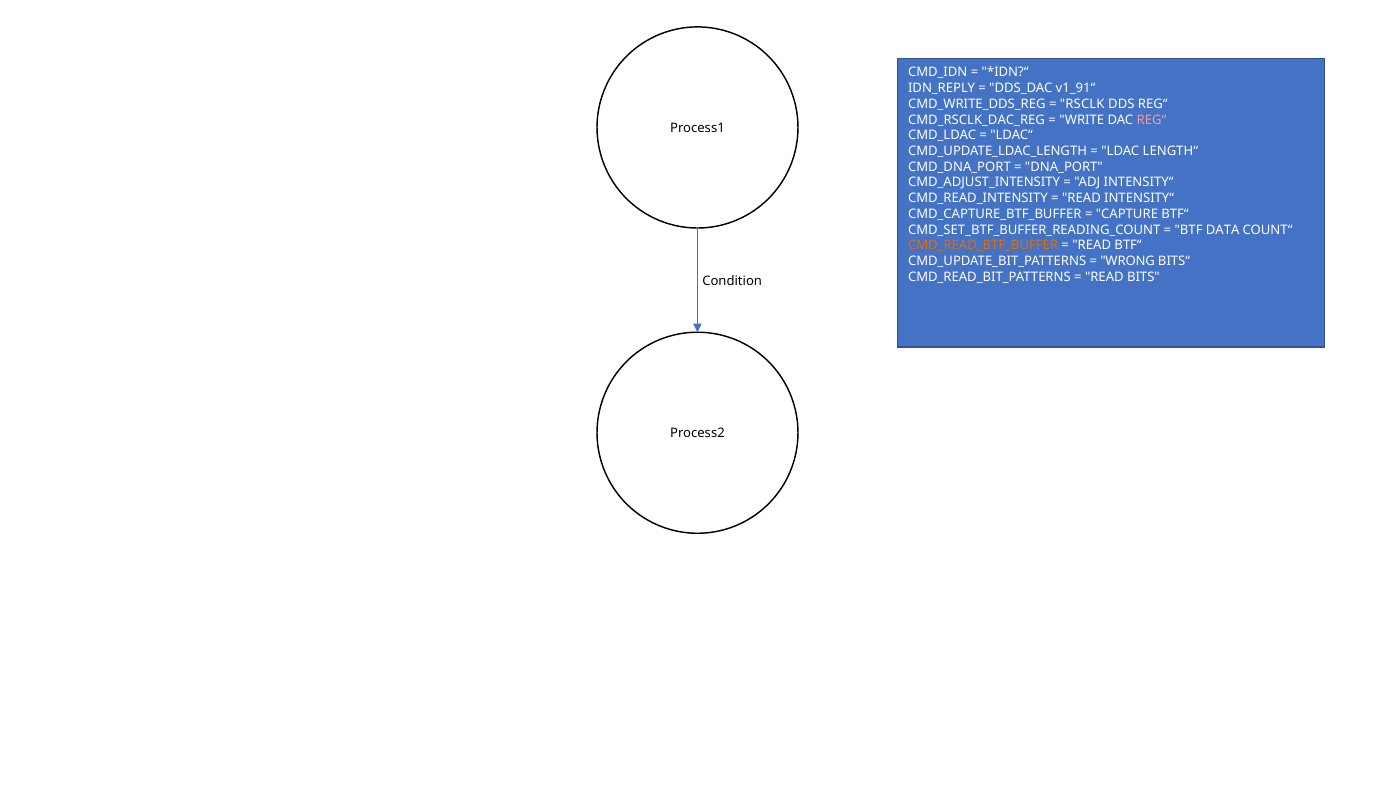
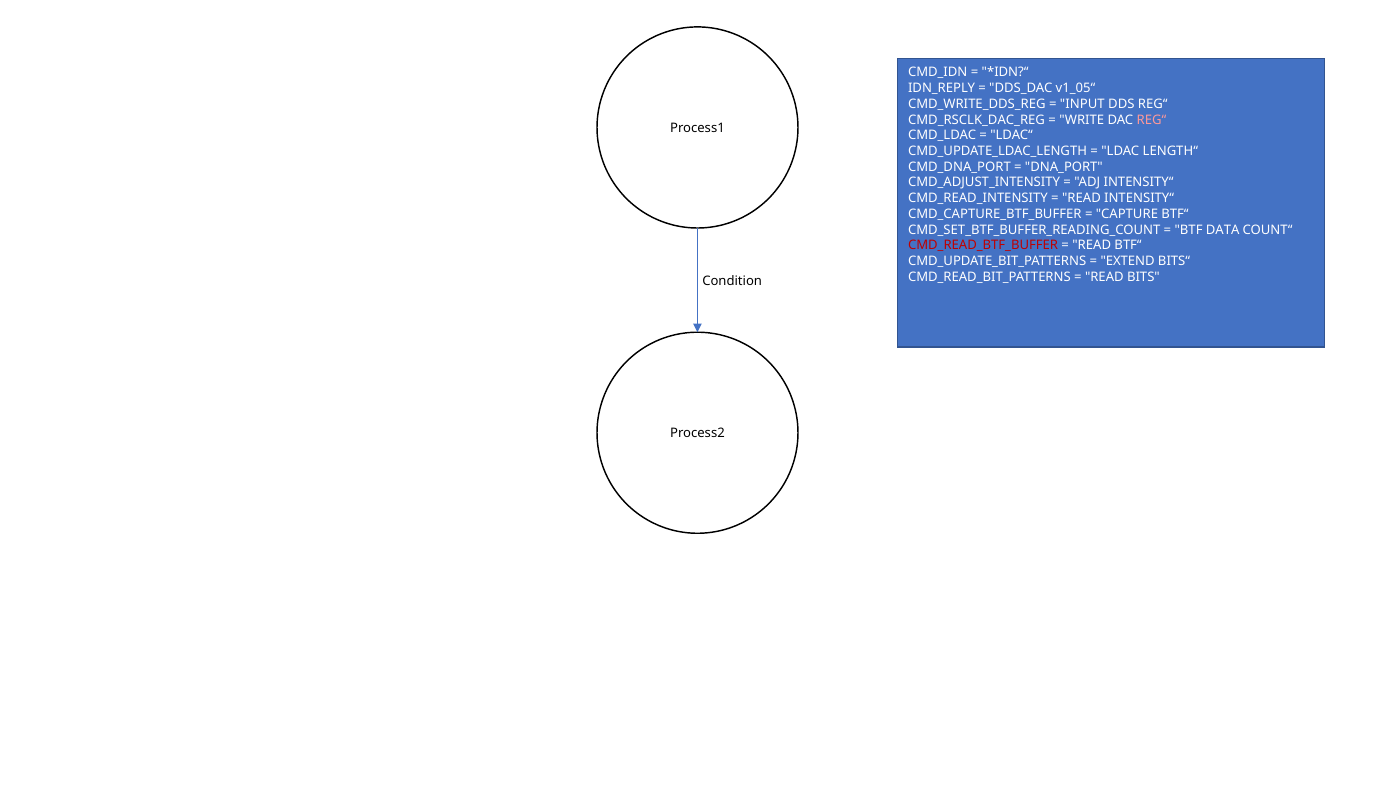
v1_91“: v1_91“ -> v1_05“ (1075, 88)
RSCLK: RSCLK -> INPUT (1082, 104)
CMD_READ_BTF_BUFFER colour: orange -> red (983, 246)
WRONG: WRONG -> EXTEND (1128, 261)
